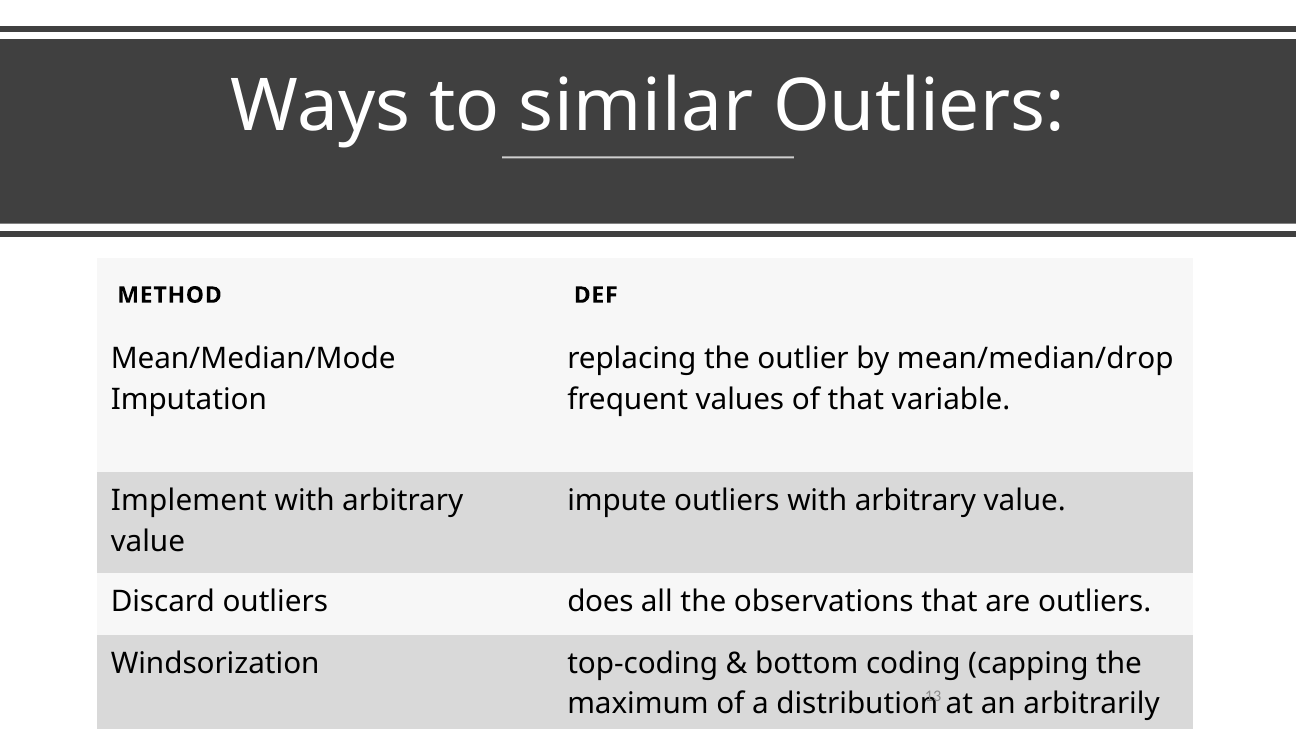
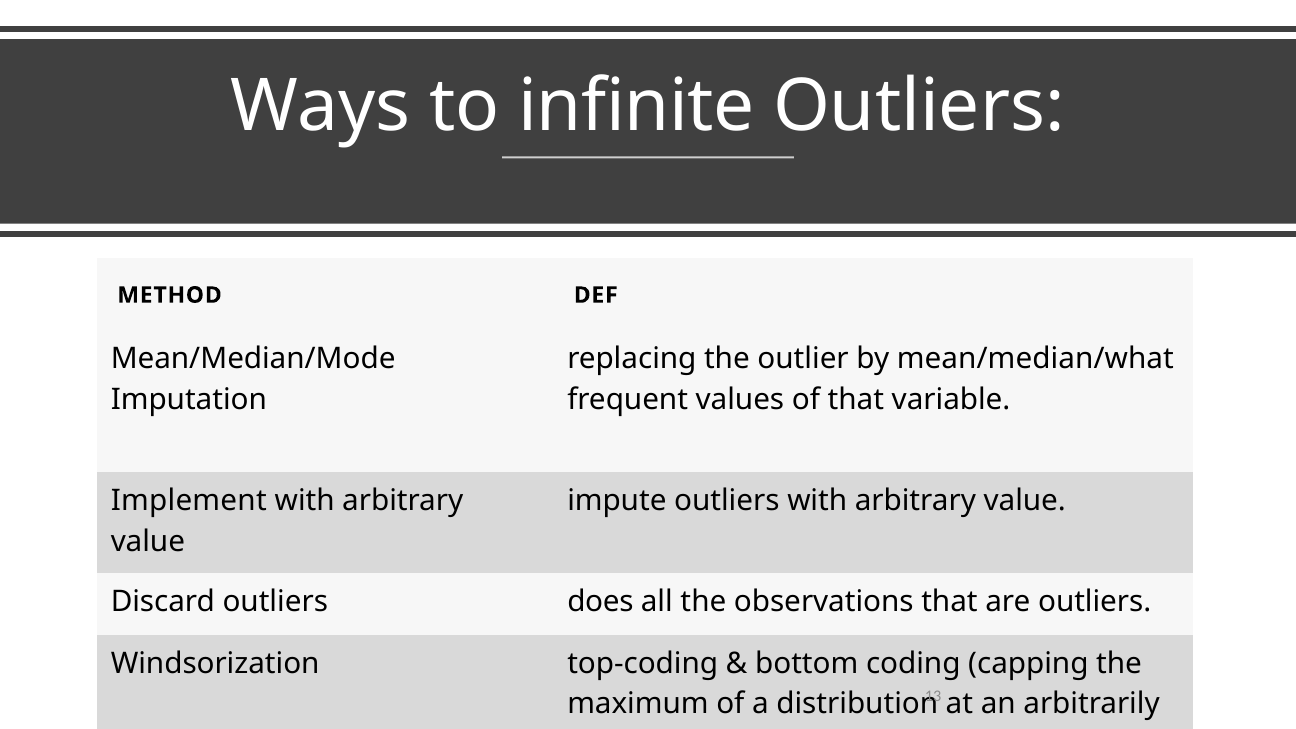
similar: similar -> infinite (637, 106)
mean/median/drop: mean/median/drop -> mean/median/what (1035, 359)
